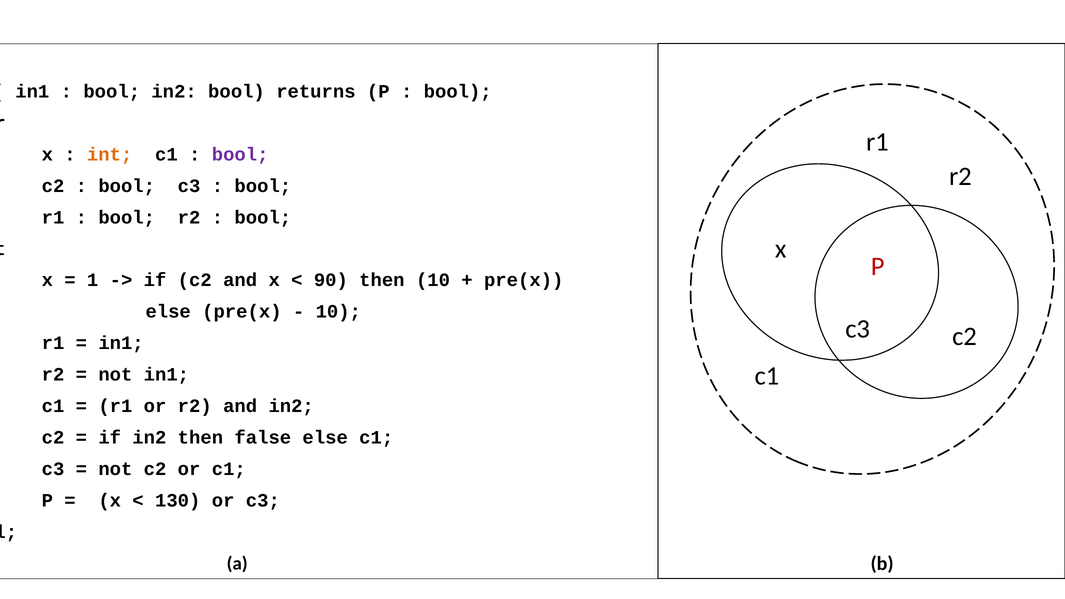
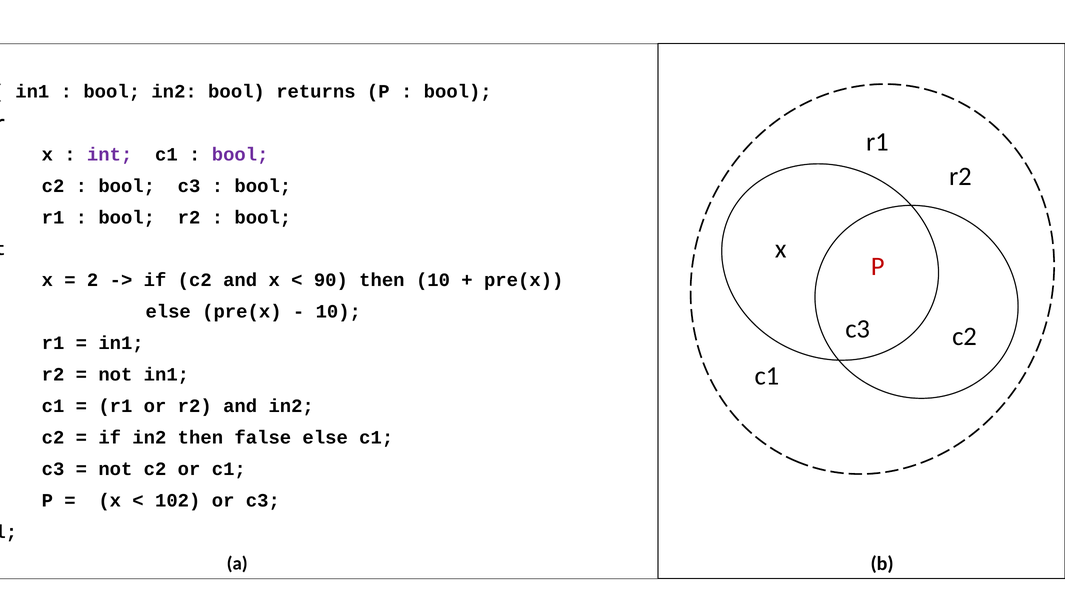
int colour: orange -> purple (110, 154)
1: 1 -> 2 (93, 280)
130: 130 -> 102 (178, 501)
